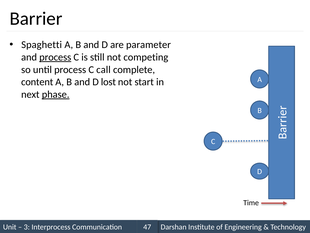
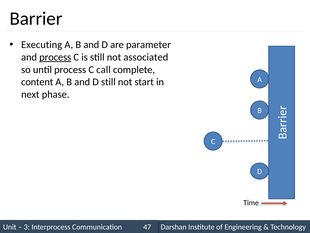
Spaghetti: Spaghetti -> Executing (42, 45)
competing: competing -> associated (146, 57)
D lost: lost -> still (108, 82)
phase underline: present -> none (56, 94)
